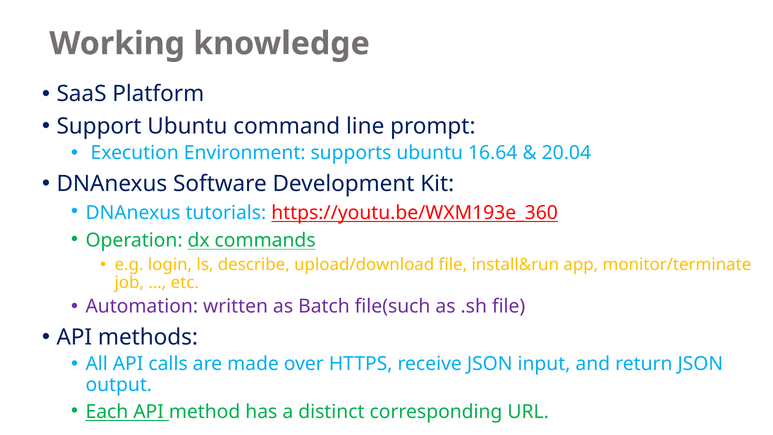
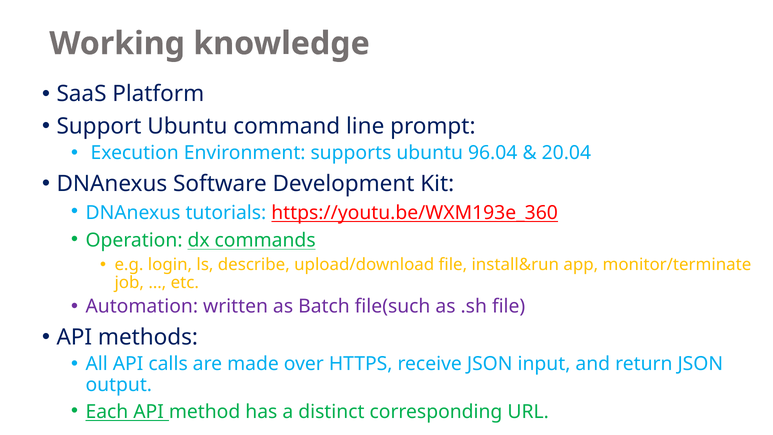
16.64: 16.64 -> 96.04 (493, 153)
